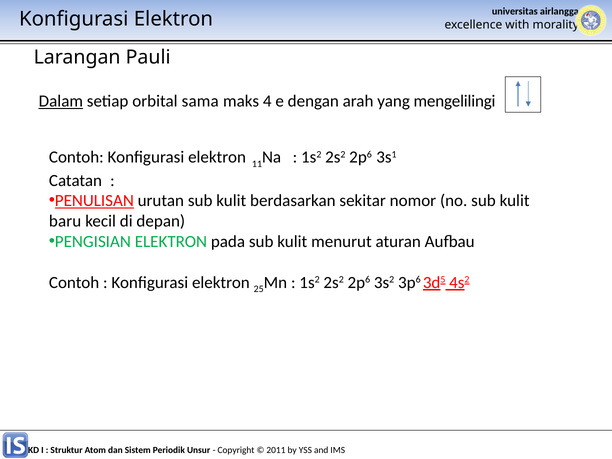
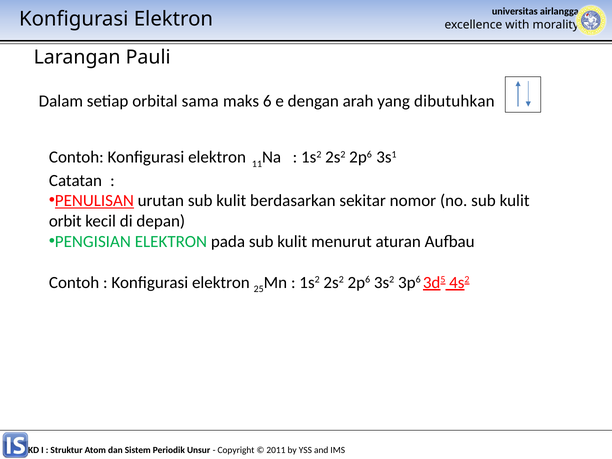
Dalam underline: present -> none (61, 101)
4: 4 -> 6 (267, 101)
mengelilingi: mengelilingi -> dibutuhkan (454, 101)
baru: baru -> orbit (65, 221)
